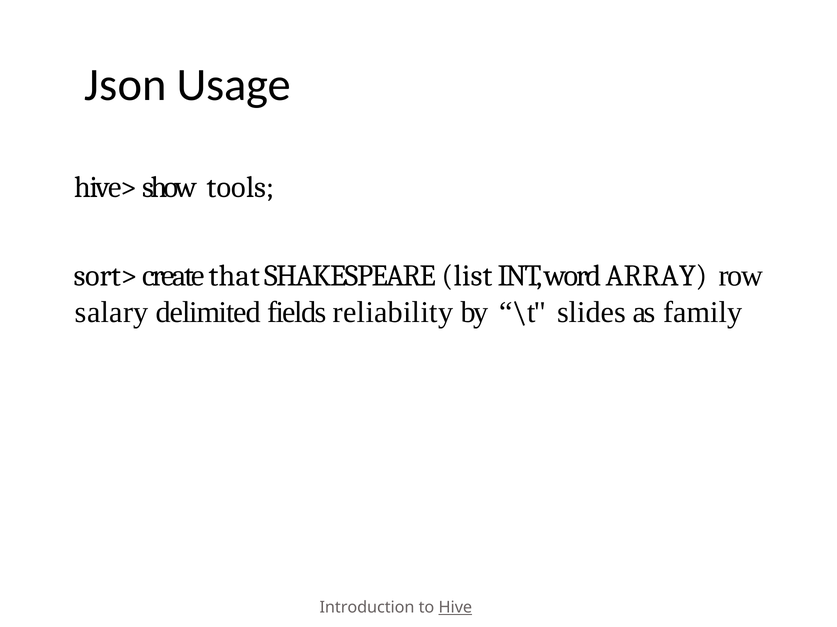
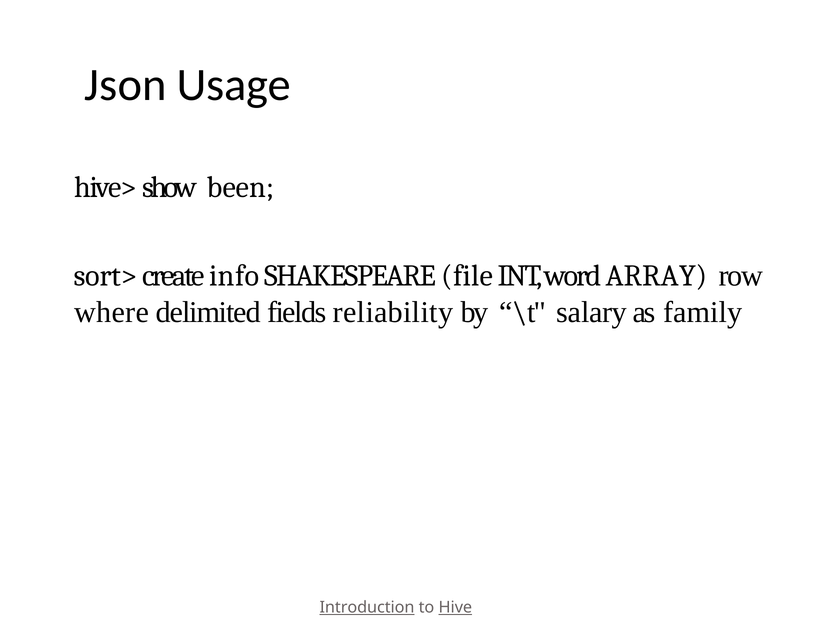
tools: tools -> been (241, 188)
that: that -> info (234, 276)
list: list -> file (467, 276)
salary: salary -> where (112, 312)
slides: slides -> salary (592, 312)
Introduction underline: none -> present (367, 608)
